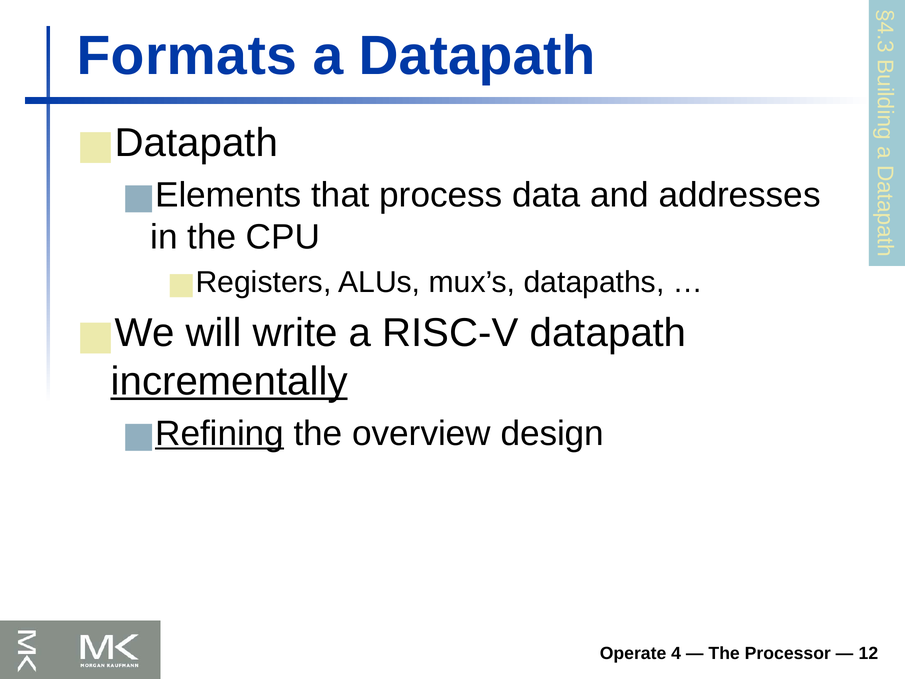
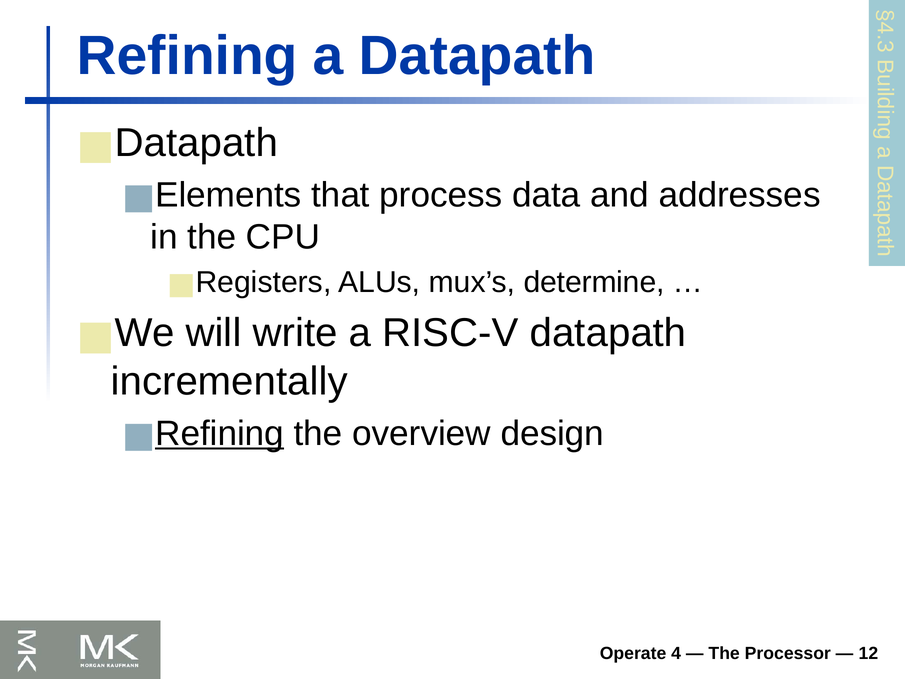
Formats: Formats -> Refining (187, 56)
datapaths: datapaths -> determine (594, 282)
incrementally underline: present -> none (229, 381)
